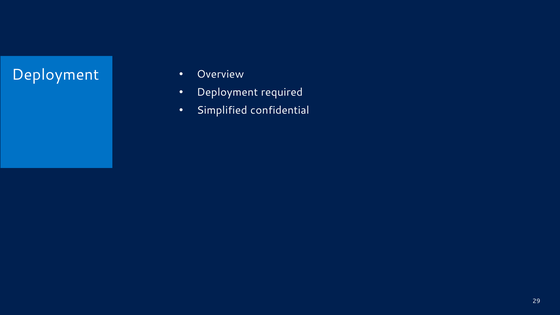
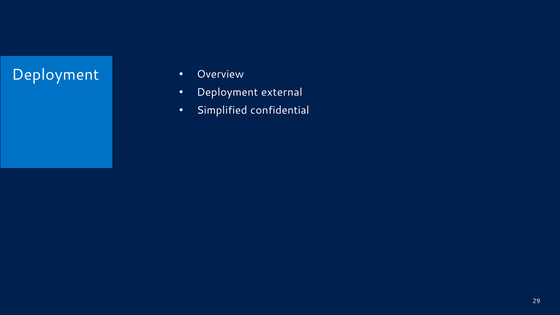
required: required -> external (282, 92)
